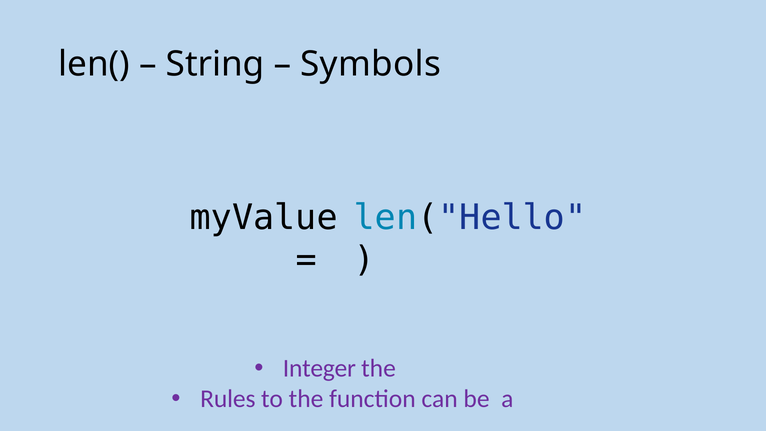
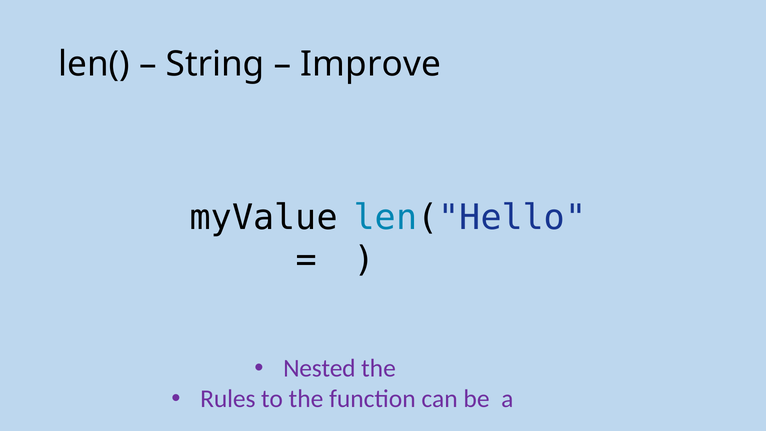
Symbols: Symbols -> Improve (371, 64)
Integer: Integer -> Nested (319, 368)
